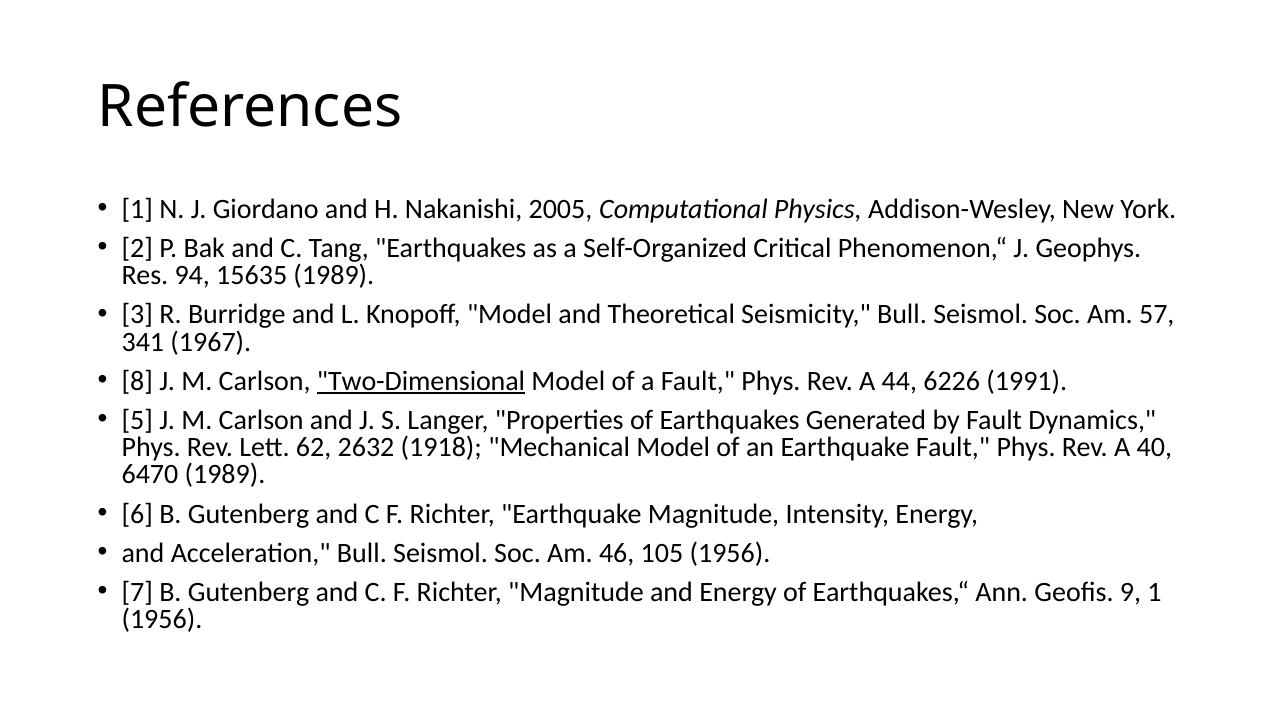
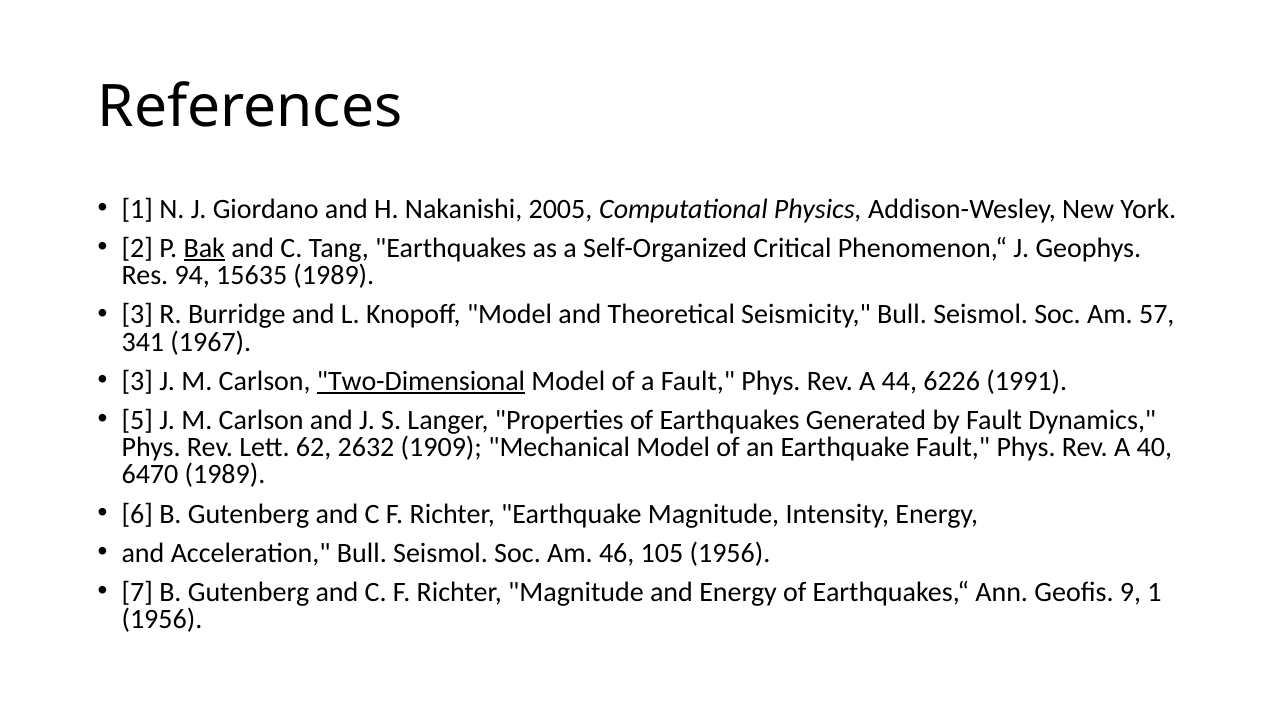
Bak underline: none -> present (204, 248)
8: 8 -> 3 (137, 381)
1918: 1918 -> 1909 (441, 448)
